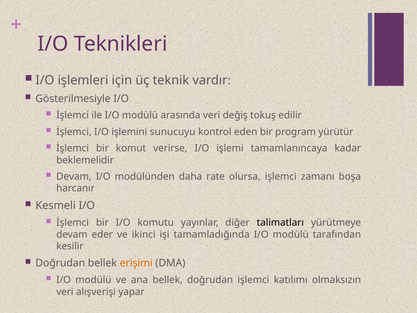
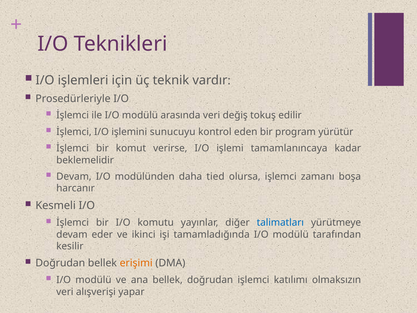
Gösterilmesiyle: Gösterilmesiyle -> Prosedürleriyle (73, 98)
rate: rate -> tied (215, 176)
talimatları colour: black -> blue (280, 223)
